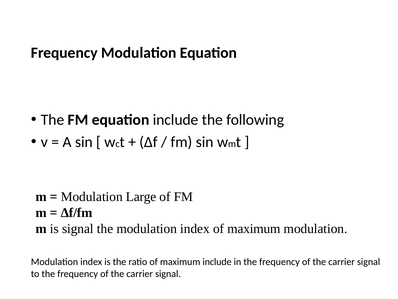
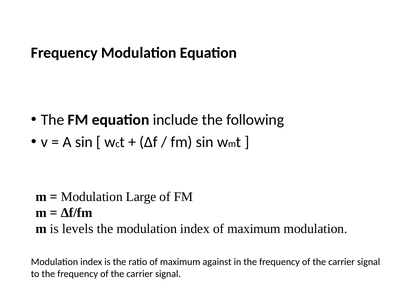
is signal: signal -> levels (78, 228)
maximum include: include -> against (217, 261)
